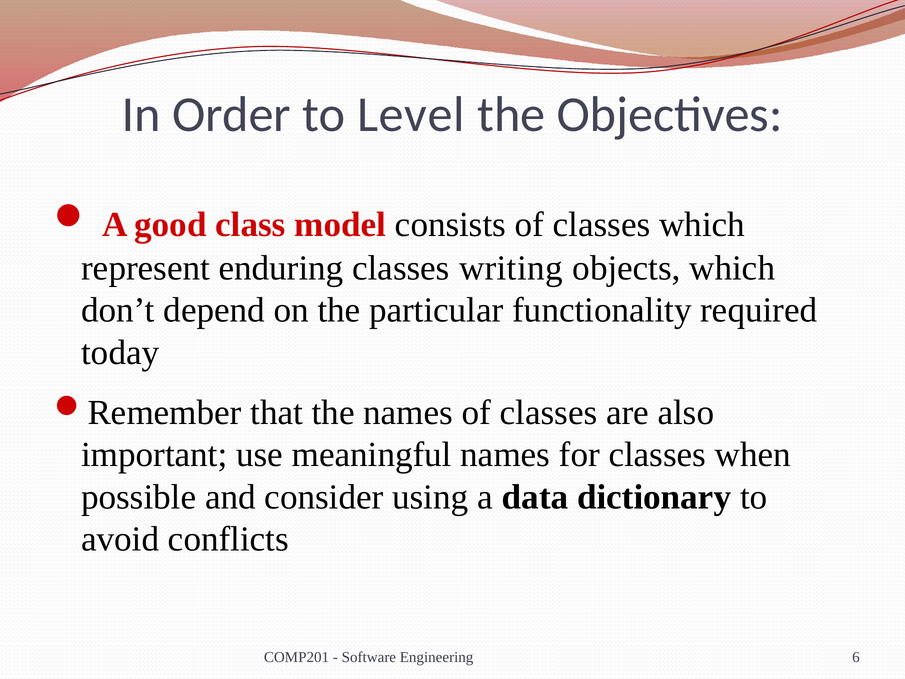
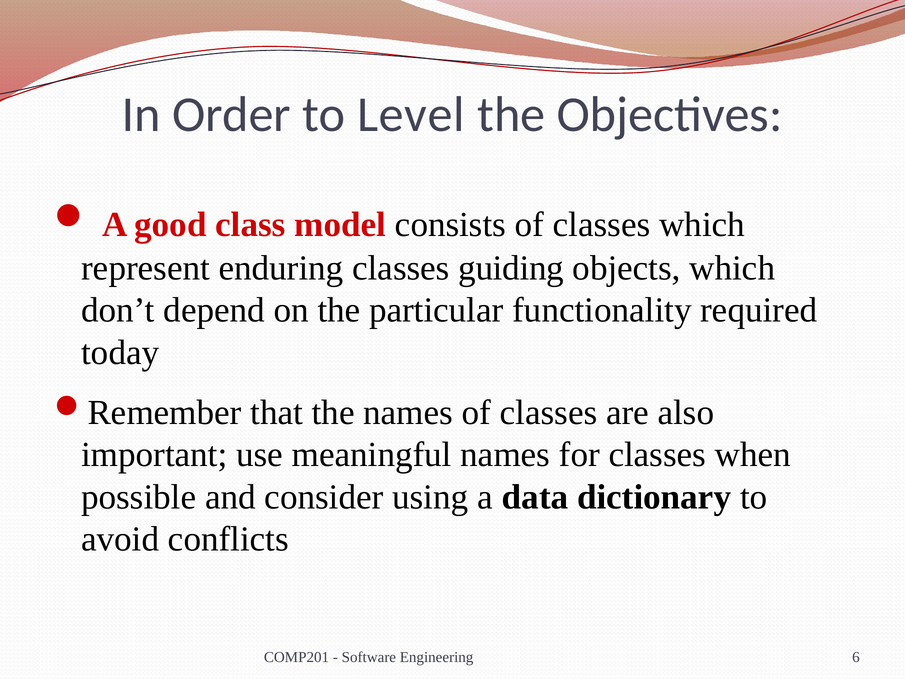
writing: writing -> guiding (511, 268)
